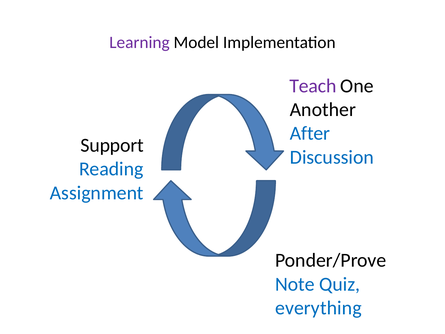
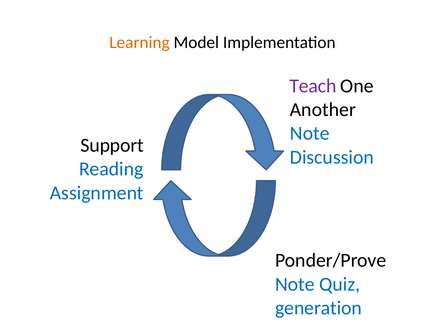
Learning colour: purple -> orange (140, 42)
After: After -> Note (310, 133)
everything: everything -> generation (318, 308)
